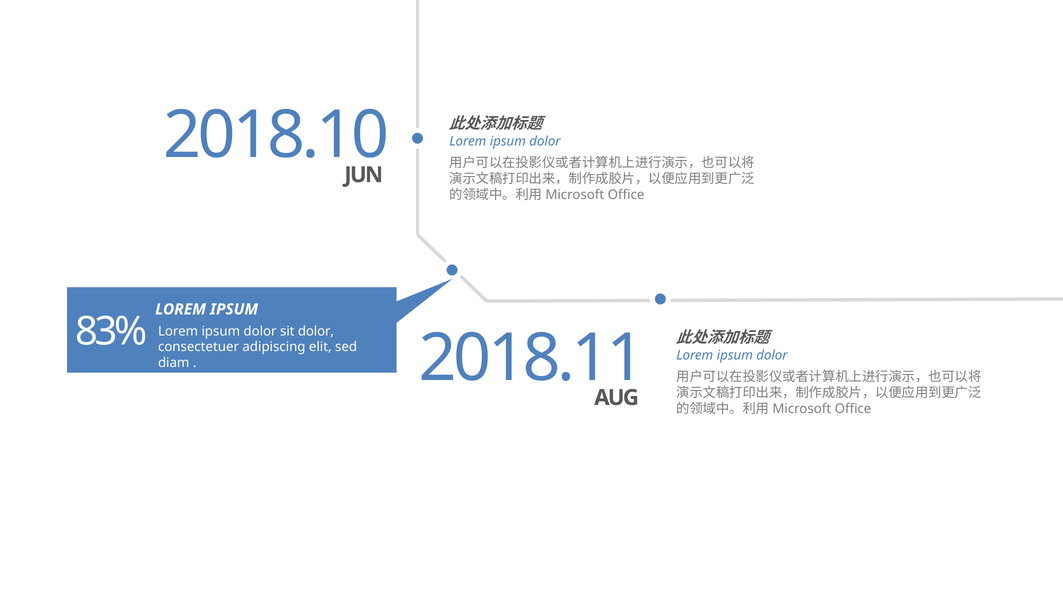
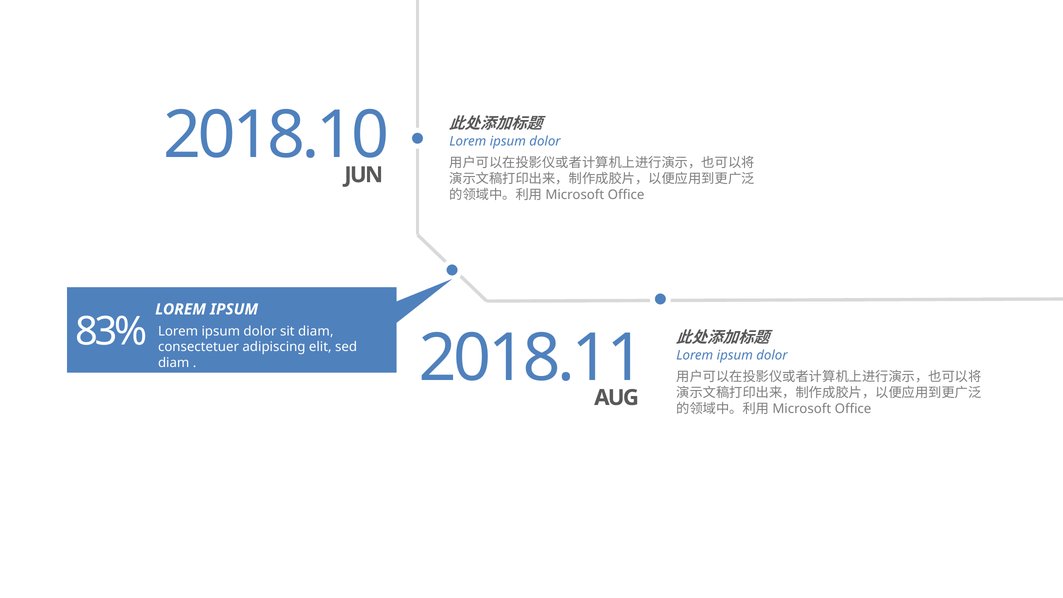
sit dolor: dolor -> diam (316, 331)
